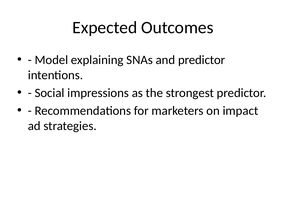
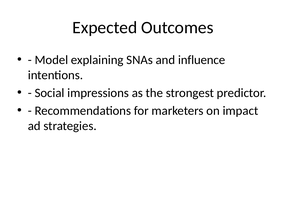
and predictor: predictor -> influence (202, 60)
